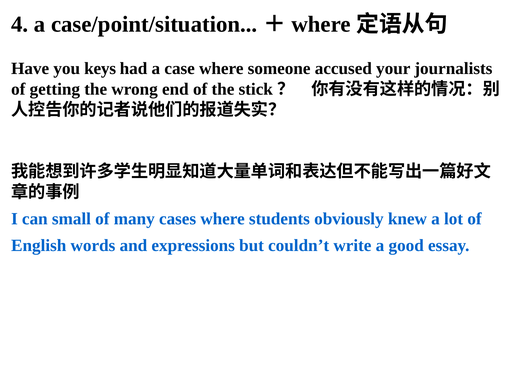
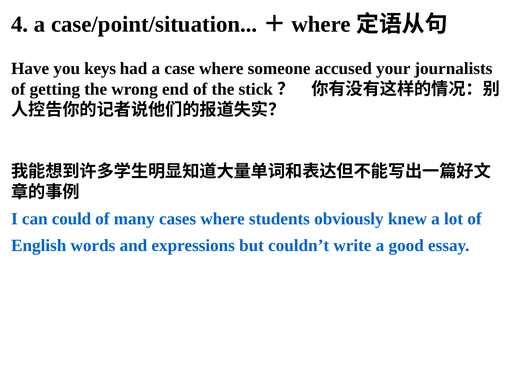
small: small -> could (72, 219)
